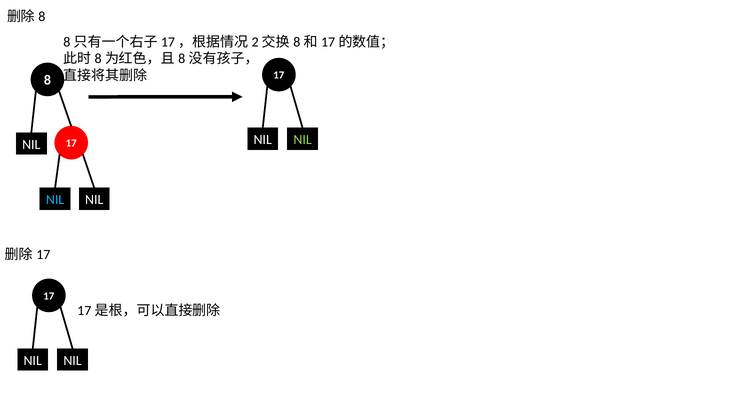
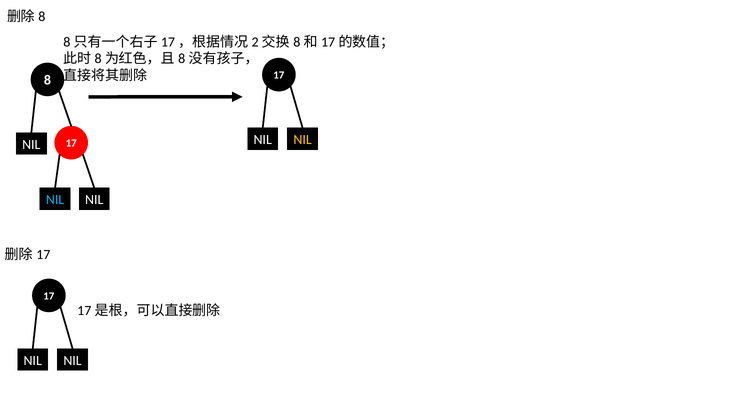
NIL colour: light green -> yellow (303, 140)
